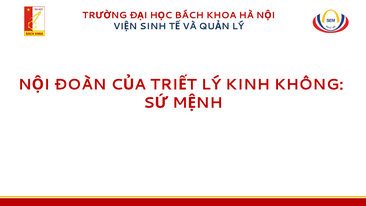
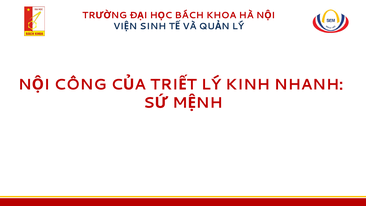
ĐOÀN: ĐOÀN -> CÔNG (80, 84)
KHÔNG: KHÔNG -> NHANH (309, 84)
